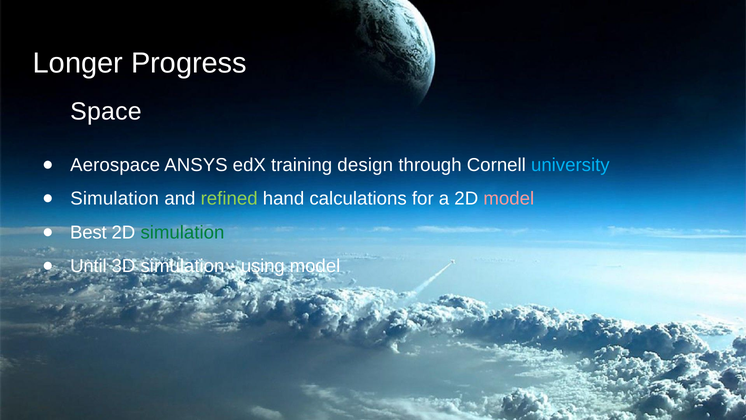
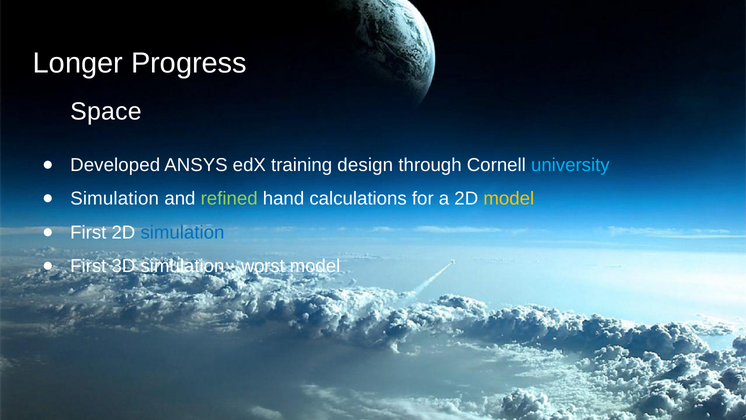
Aerospace: Aerospace -> Developed (115, 165)
model colour: pink -> yellow (509, 199)
Best: Best -> First (88, 232)
simulation colour: green -> blue (182, 232)
Until: Until -> First (88, 266)
using: using -> worst (263, 266)
